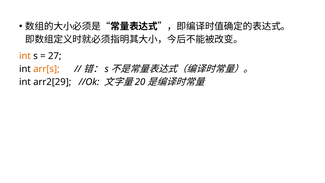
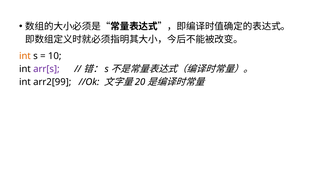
27: 27 -> 10 (55, 56)
arr[s colour: orange -> purple (46, 69)
arr2[29: arr2[29 -> arr2[99 (52, 82)
